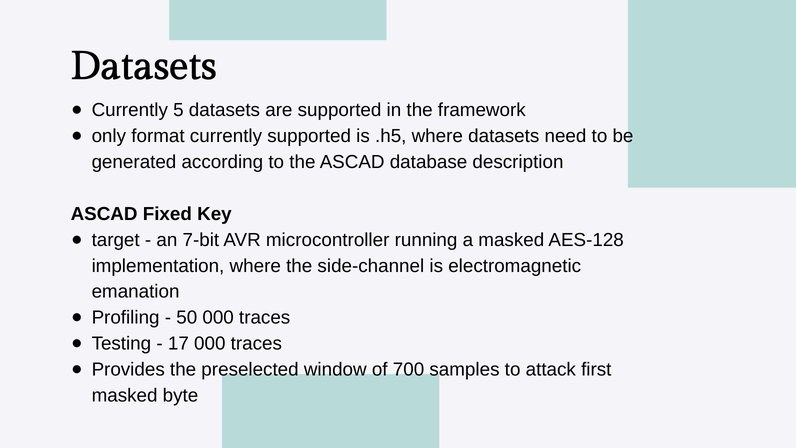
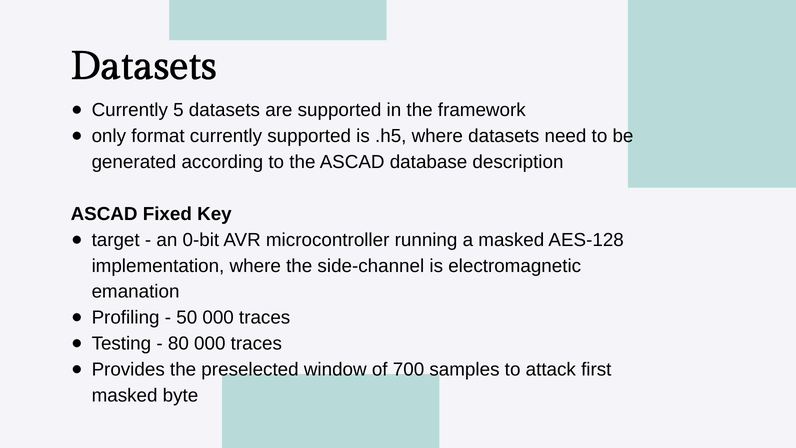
7-bit: 7-bit -> 0-bit (201, 240)
17: 17 -> 80 (178, 343)
